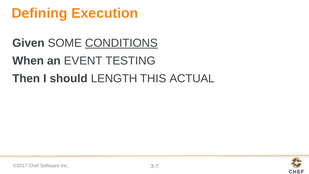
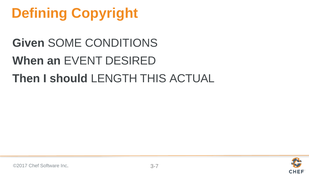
Execution: Execution -> Copyright (105, 13)
CONDITIONS underline: present -> none (121, 43)
TESTING: TESTING -> DESIRED (131, 61)
